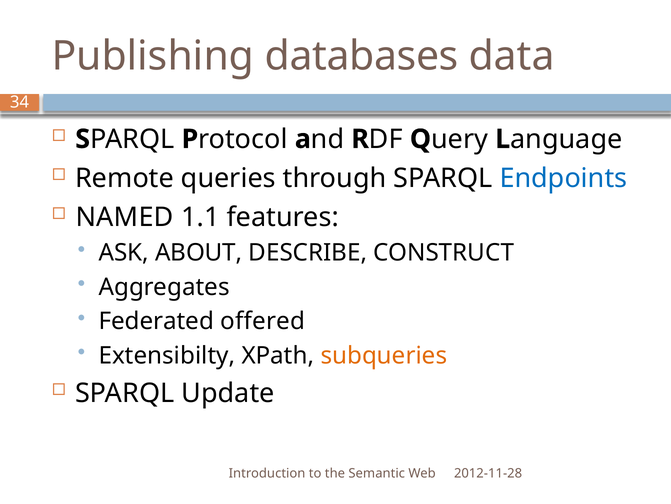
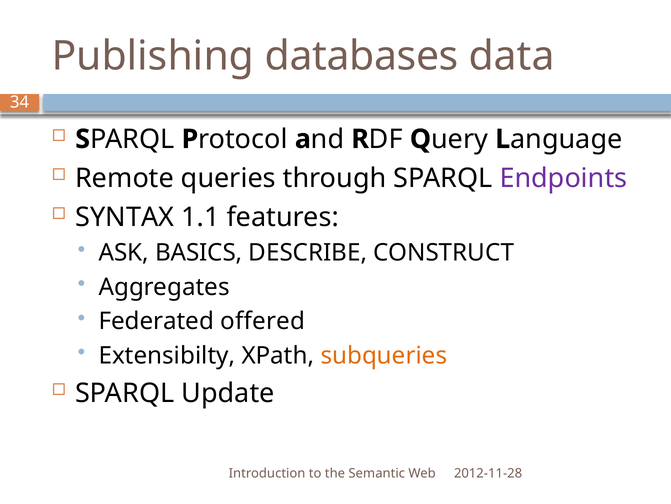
Endpoints colour: blue -> purple (563, 178)
NAMED: NAMED -> SYNTAX (125, 217)
ABOUT: ABOUT -> BASICS (199, 253)
